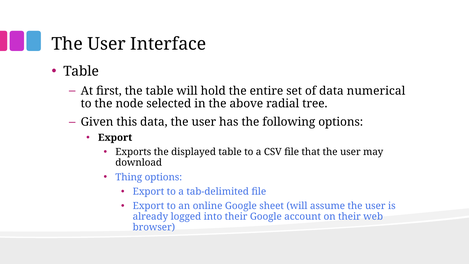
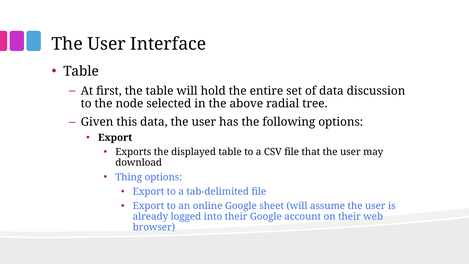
numerical: numerical -> discussion (376, 91)
